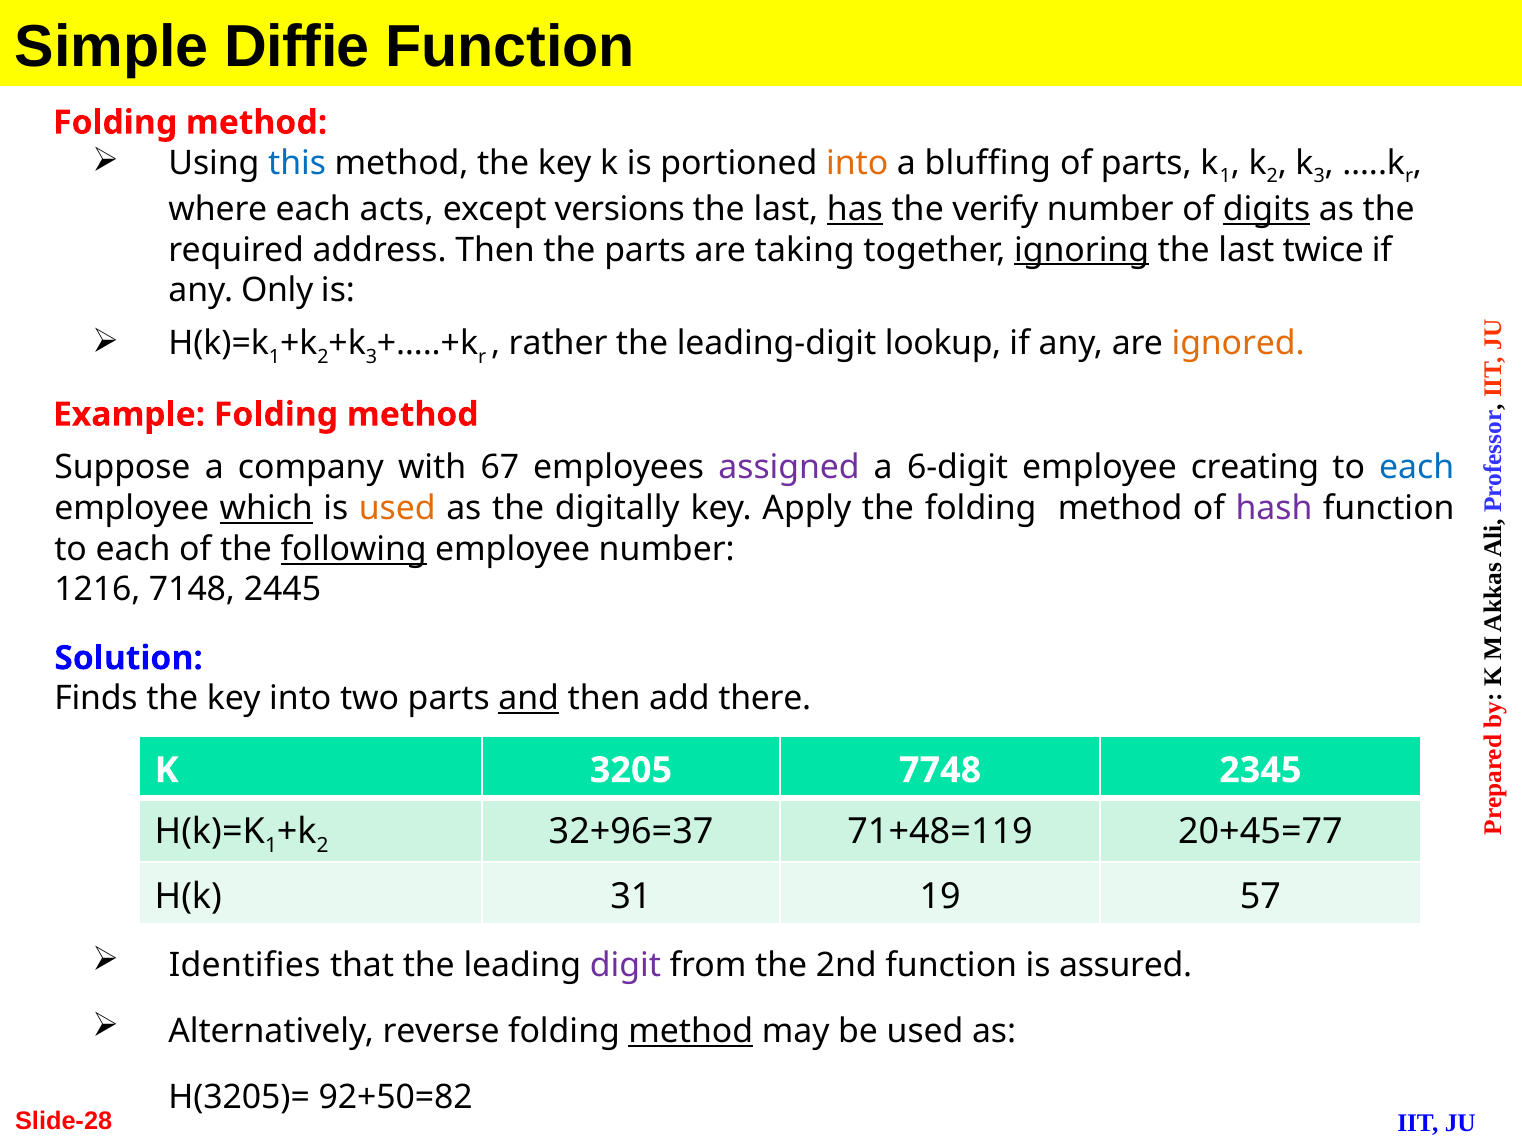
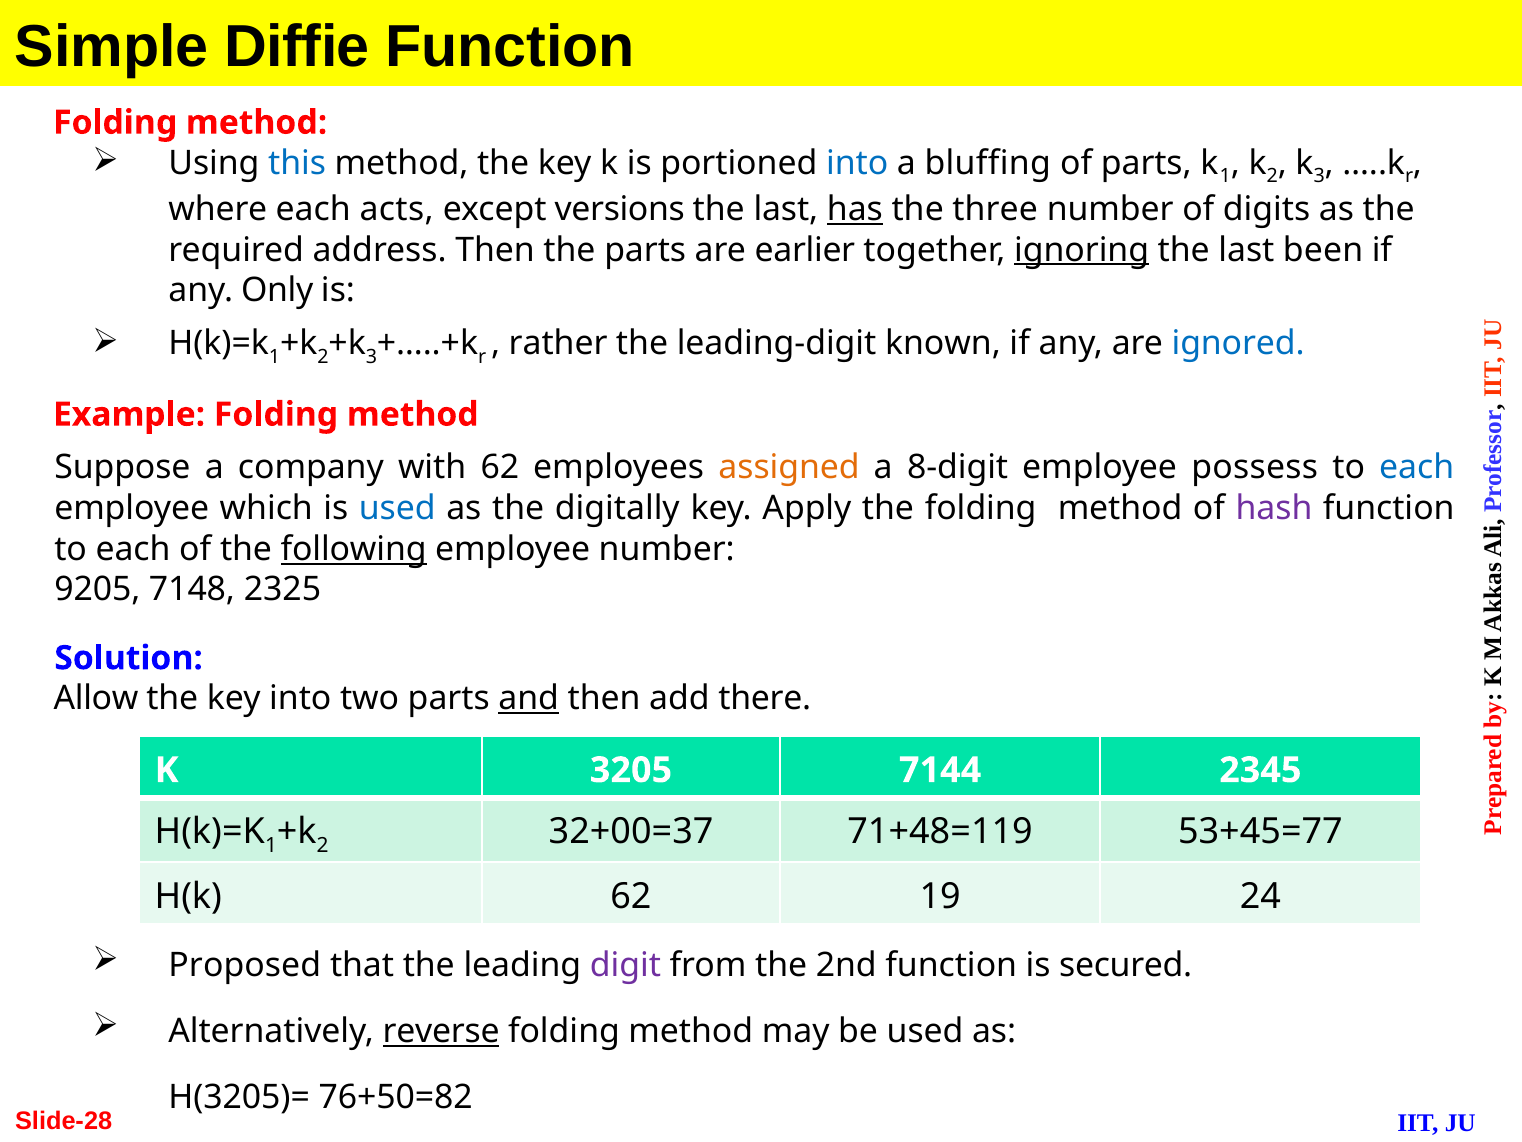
into colour: orange -> blue (857, 163)
verify: verify -> three (995, 209)
digits underline: present -> none (1267, 209)
taking: taking -> earlier (805, 250)
twice: twice -> been (1323, 250)
lookup: lookup -> known (943, 344)
ignored colour: orange -> blue (1238, 344)
with 67: 67 -> 62 (500, 468)
assigned colour: purple -> orange (789, 468)
6-digit: 6-digit -> 8-digit (958, 468)
creating: creating -> possess (1255, 468)
which underline: present -> none (266, 508)
used colour: orange -> blue (397, 508)
1216: 1216 -> 9205 (97, 589)
2445: 2445 -> 2325 (283, 589)
Finds: Finds -> Allow (96, 698)
7748: 7748 -> 7144 (940, 770)
32+96=37: 32+96=37 -> 32+00=37 (631, 832)
20+45=77: 20+45=77 -> 53+45=77 (1260, 832)
H(k 31: 31 -> 62 (631, 896)
57: 57 -> 24 (1260, 896)
Identifies: Identifies -> Proposed (245, 965)
assured: assured -> secured (1126, 965)
reverse underline: none -> present (441, 1031)
method underline: present -> none (691, 1031)
92+50=82: 92+50=82 -> 76+50=82 (396, 1097)
